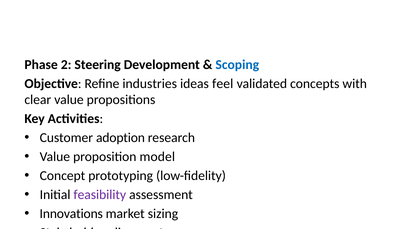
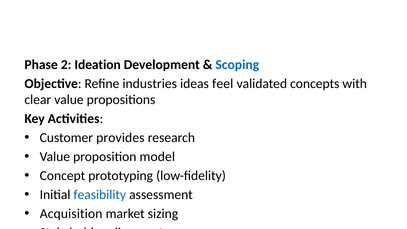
Steering: Steering -> Ideation (98, 65)
adoption: adoption -> provides (120, 138)
feasibility colour: purple -> blue (100, 195)
Innovations: Innovations -> Acquisition (71, 214)
